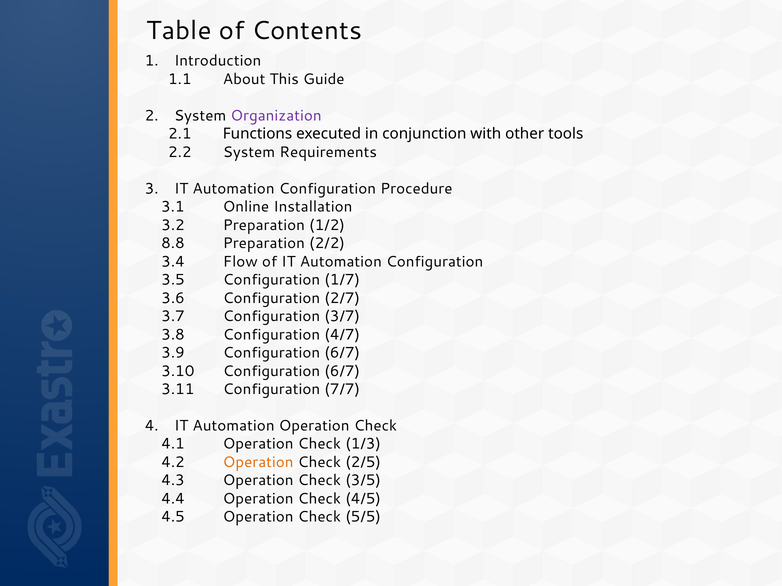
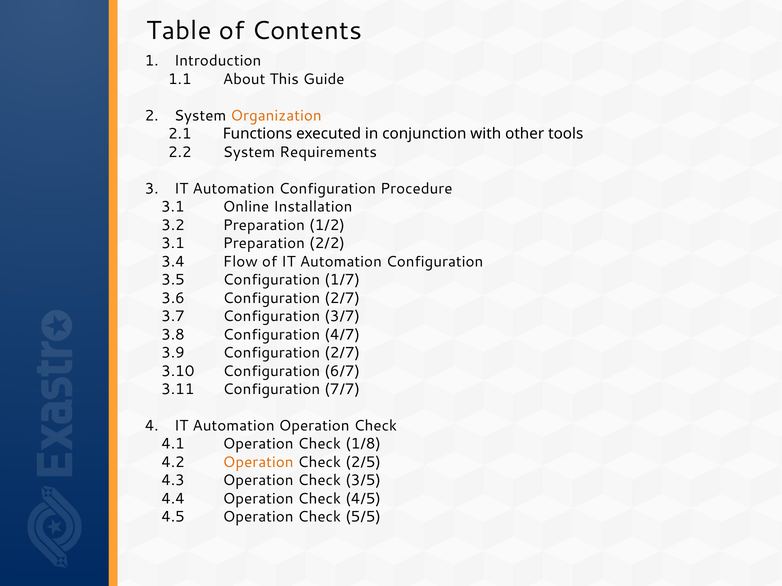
Organization colour: purple -> orange (276, 116)
8.8: 8.8 -> 3.1 (173, 244)
3.9 Configuration 6/7: 6/7 -> 2/7 (342, 353)
1/3: 1/3 -> 1/8 (363, 444)
